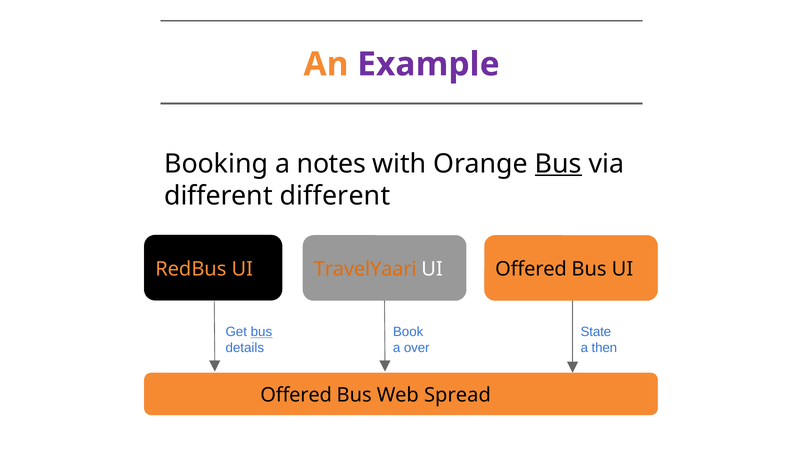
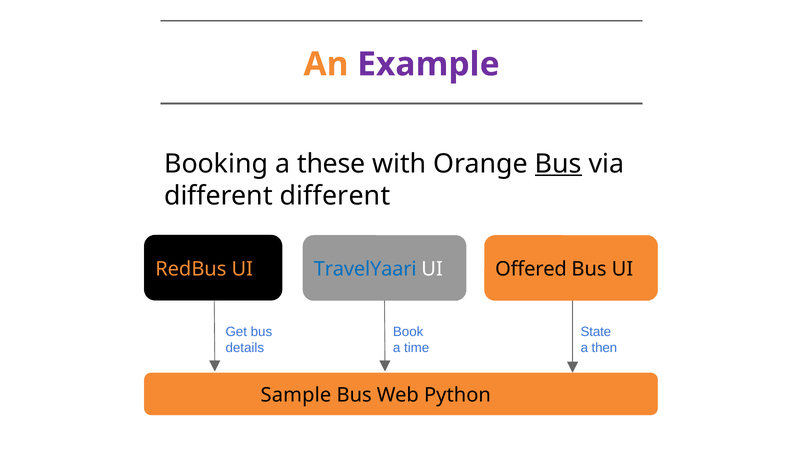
notes: notes -> these (331, 164)
TravelYaari colour: orange -> blue (365, 269)
bus underline: present -> none (261, 332)
over: over -> time (417, 348)
Offered: Offered -> Sample (296, 395)
Spread: Spread -> Python (457, 395)
